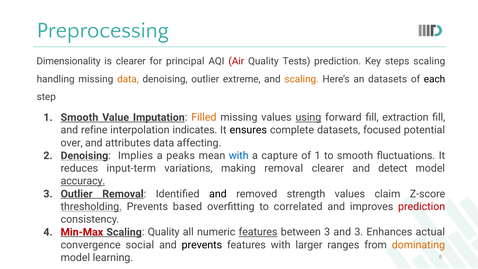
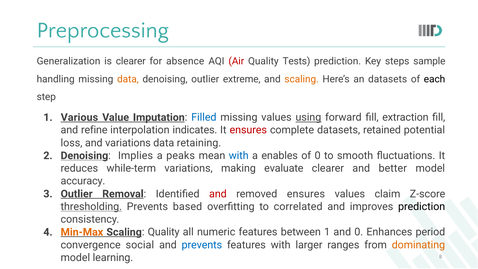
Dimensionality: Dimensionality -> Generalization (69, 61)
principal: principal -> absence (185, 61)
steps scaling: scaling -> sample (429, 61)
1 Smooth: Smooth -> Various (79, 117)
Filled colour: orange -> blue (204, 117)
ensures colour: black -> red (248, 130)
focused: focused -> retained (382, 130)
over: over -> loss (72, 143)
and attributes: attributes -> variations (128, 143)
affecting: affecting -> retaining (199, 143)
capture: capture -> enables (280, 156)
of 1: 1 -> 0 (318, 156)
input-term: input-term -> while-term (131, 168)
making removal: removal -> evaluate (284, 168)
detect: detect -> better (393, 168)
accuracy underline: present -> none (83, 181)
and colour: black -> red (218, 194)
removed strength: strength -> ensures (306, 194)
prediction colour: red -> black (422, 207)
Min-Max colour: red -> orange (82, 232)
features underline: present -> none (258, 232)
between 3: 3 -> 1 (327, 232)
and 3: 3 -> 0 (359, 232)
actual: actual -> period (430, 232)
prevents colour: black -> blue (202, 245)
